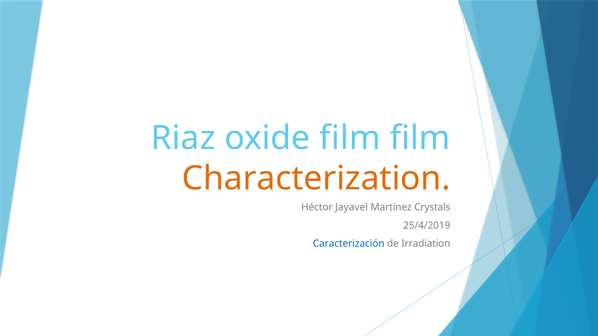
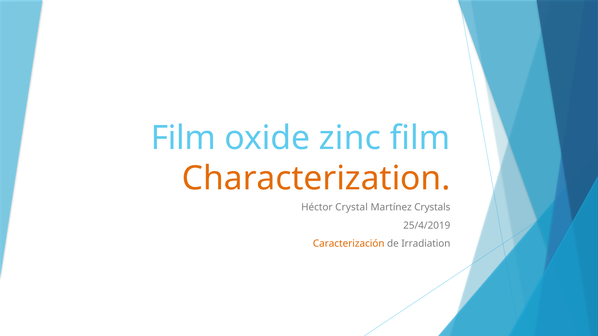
Riaz: Riaz -> Film (183, 138)
oxide film: film -> zinc (350, 138)
Jayavel: Jayavel -> Crystal (352, 208)
Caracterización colour: blue -> orange (349, 244)
